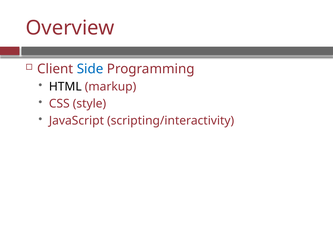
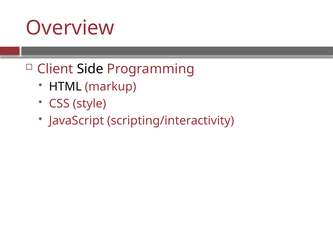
Side colour: blue -> black (90, 69)
